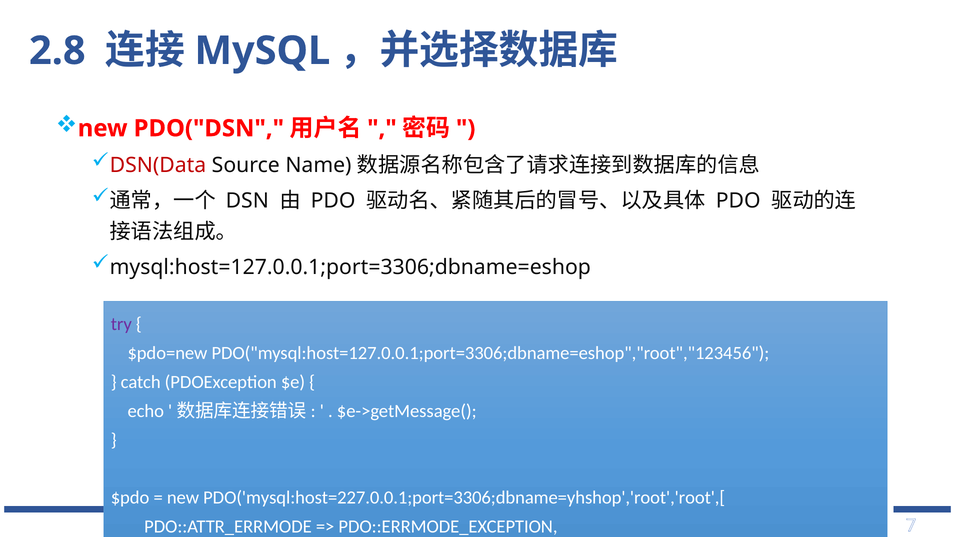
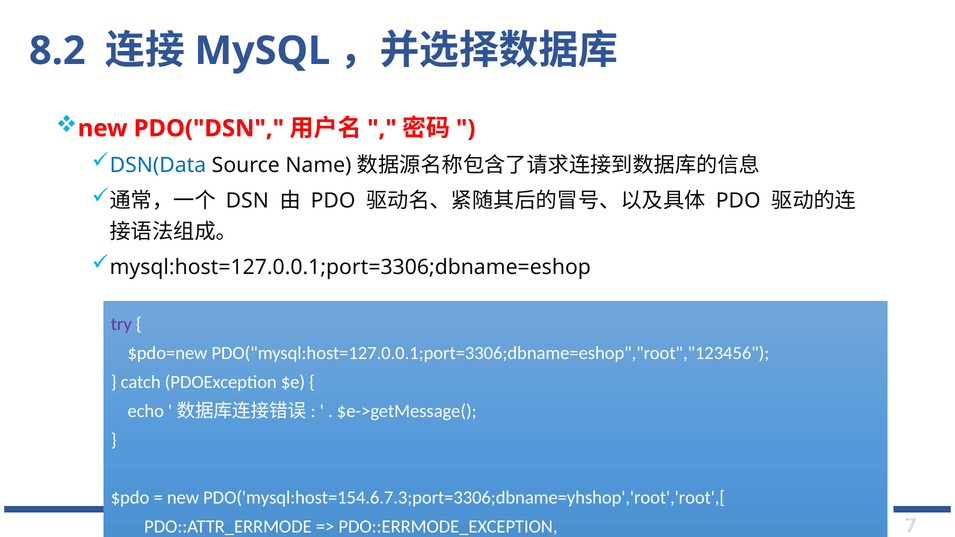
2.8: 2.8 -> 8.2 (57, 51)
DSN(Data colour: red -> blue (158, 165)
PDO('mysql:host=227.0.0.1;port=3306;dbname=yhshop','root','root',[: PDO('mysql:host=227.0.0.1;port=3306;dbname=yhshop','root','root',[ -> PDO('mysql:host=154.6.7.3;port=3306;dbname=yhshop','root','root',[ (464, 498)
